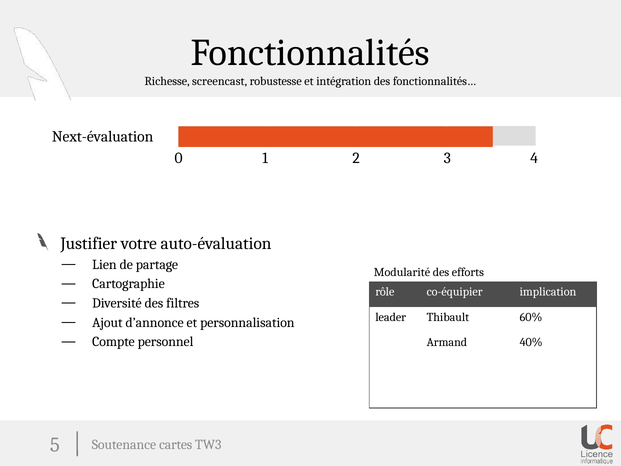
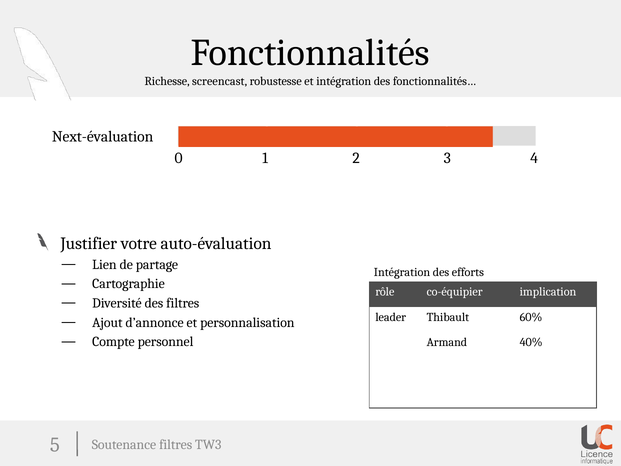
Modularité: Modularité -> Intégration (402, 272)
Soutenance cartes: cartes -> filtres (176, 444)
